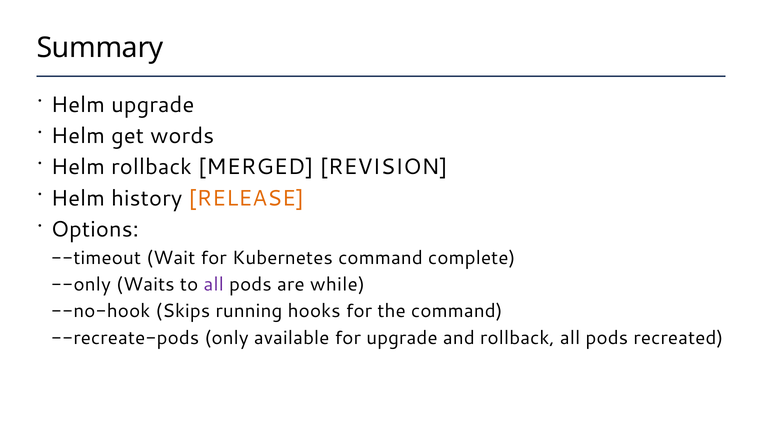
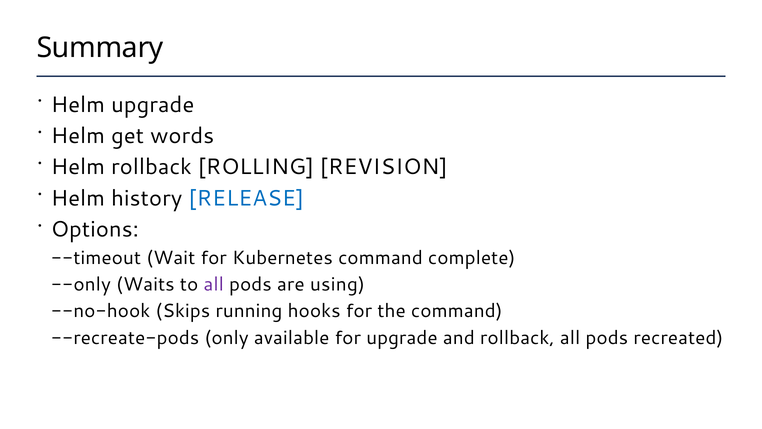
MERGED: MERGED -> ROLLING (256, 167)
RELEASE colour: orange -> blue (246, 198)
while: while -> using (337, 284)
